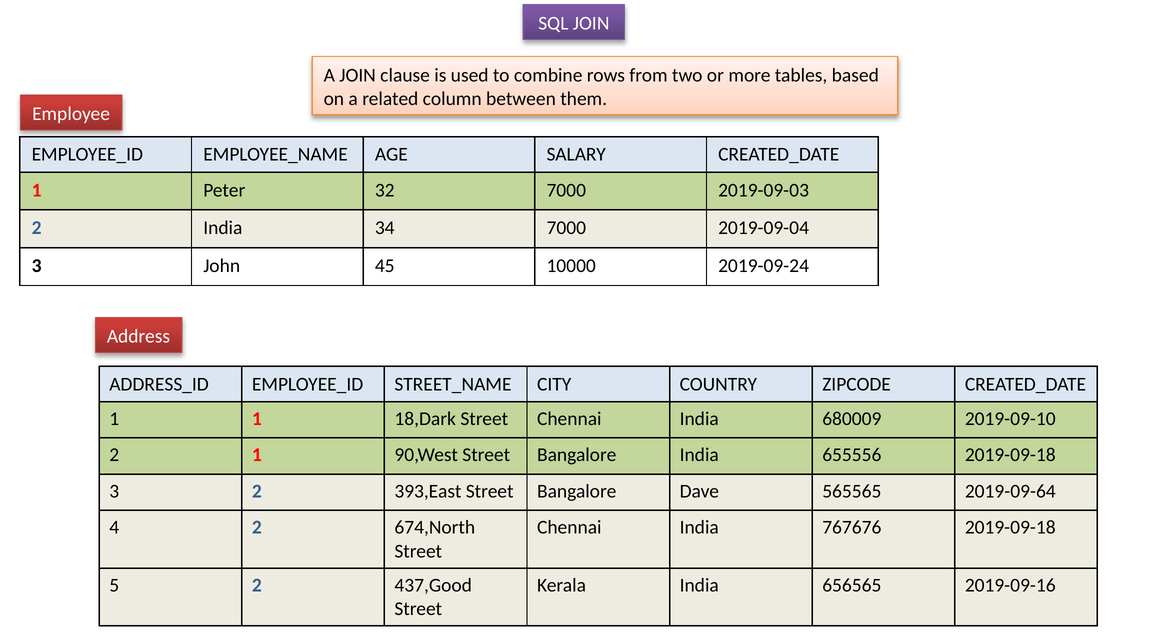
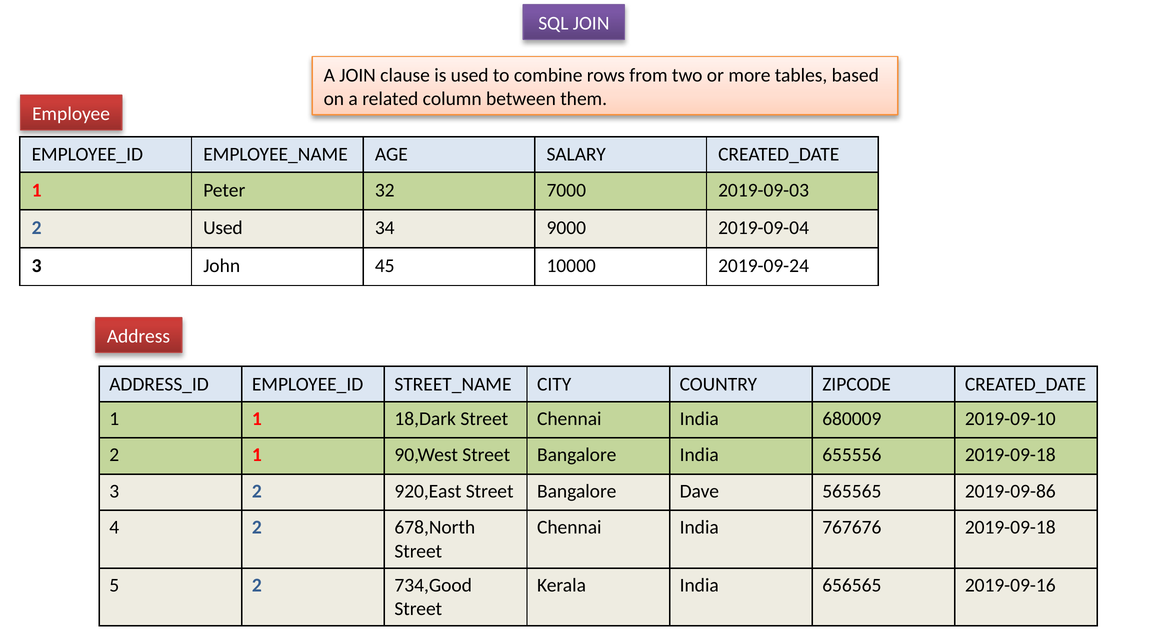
2 India: India -> Used (223, 228)
34 7000: 7000 -> 9000 (566, 228)
393,East: 393,East -> 920,East (428, 491)
2019-09-64: 2019-09-64 -> 2019-09-86 (1010, 491)
674,North: 674,North -> 678,North (435, 528)
437,Good: 437,Good -> 734,Good (433, 585)
